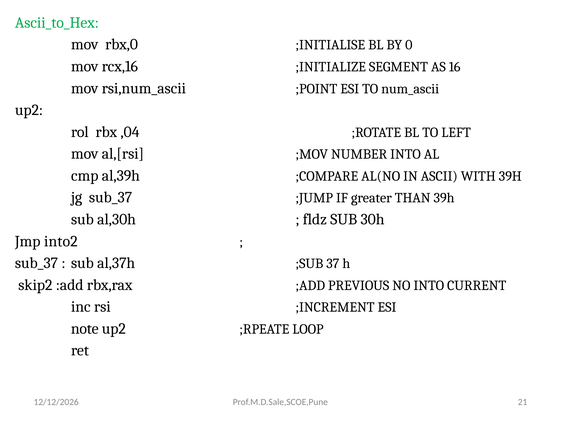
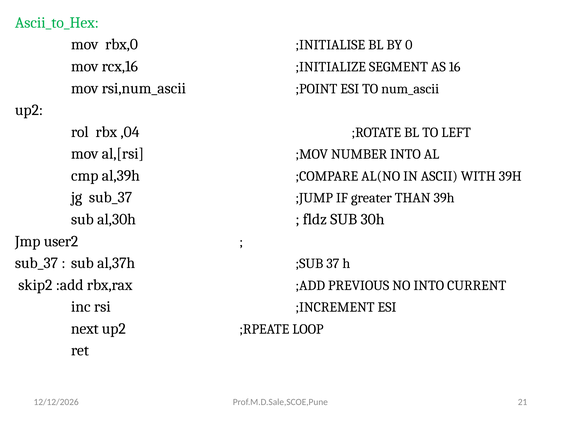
into2: into2 -> user2 (61, 241)
note: note -> next (85, 328)
